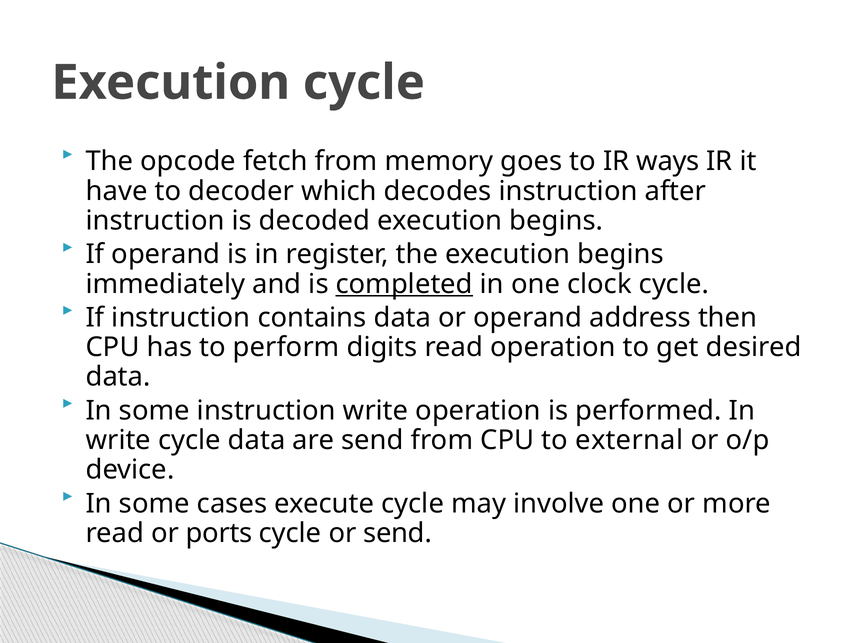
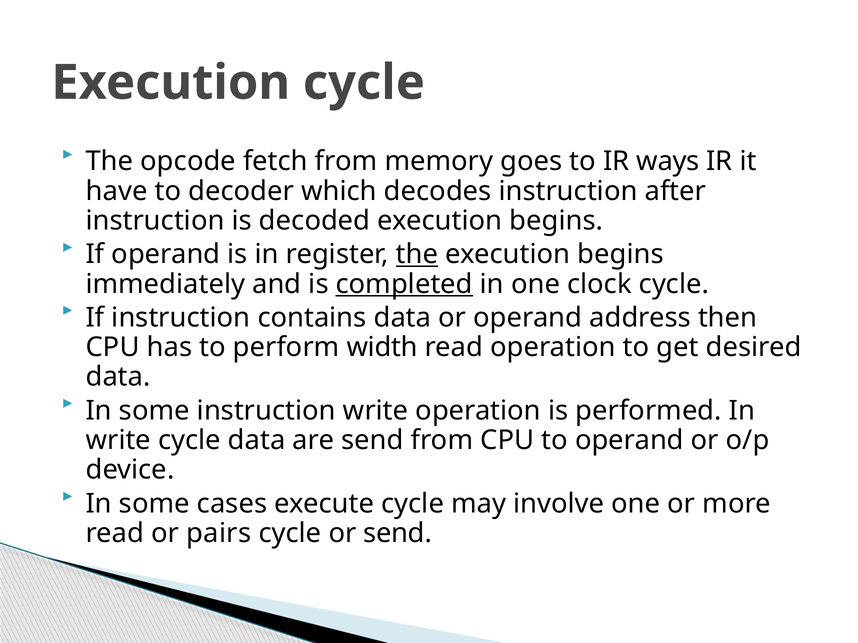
the underline: none -> present (417, 255)
digits: digits -> width (382, 348)
to external: external -> operand (629, 441)
ports: ports -> pairs (219, 534)
